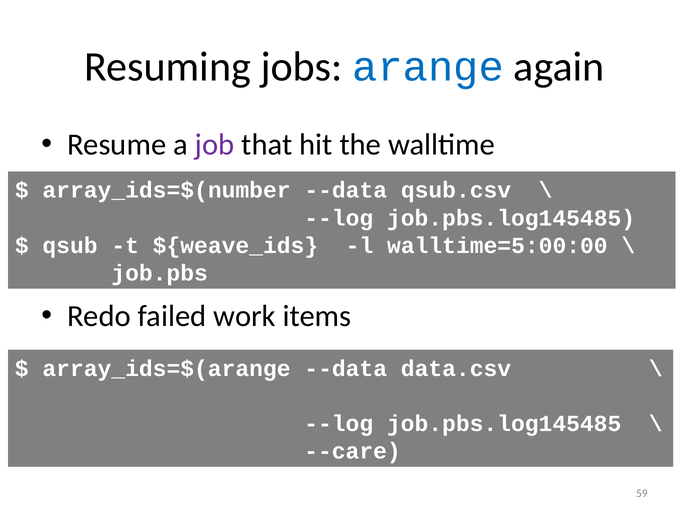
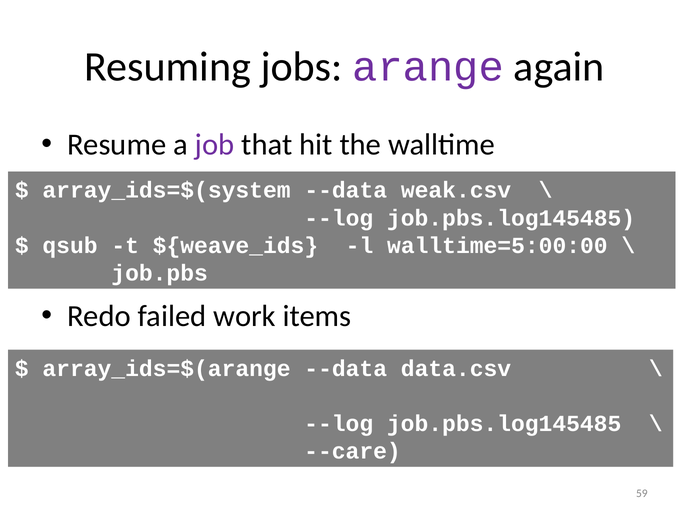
arange colour: blue -> purple (428, 67)
array_ids=$(number: array_ids=$(number -> array_ids=$(system (167, 190)
qsub.csv: qsub.csv -> weak.csv (456, 190)
